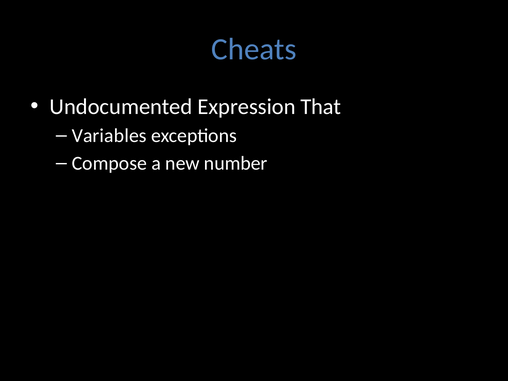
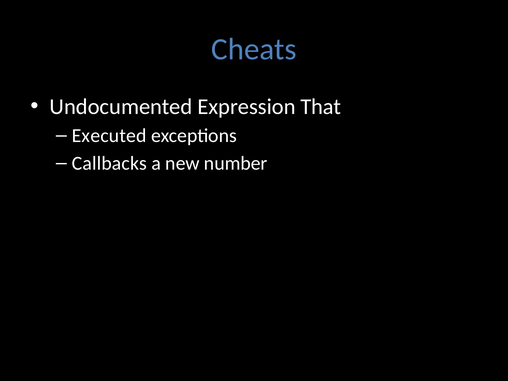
Variables: Variables -> Executed (109, 136)
Compose: Compose -> Callbacks (109, 163)
